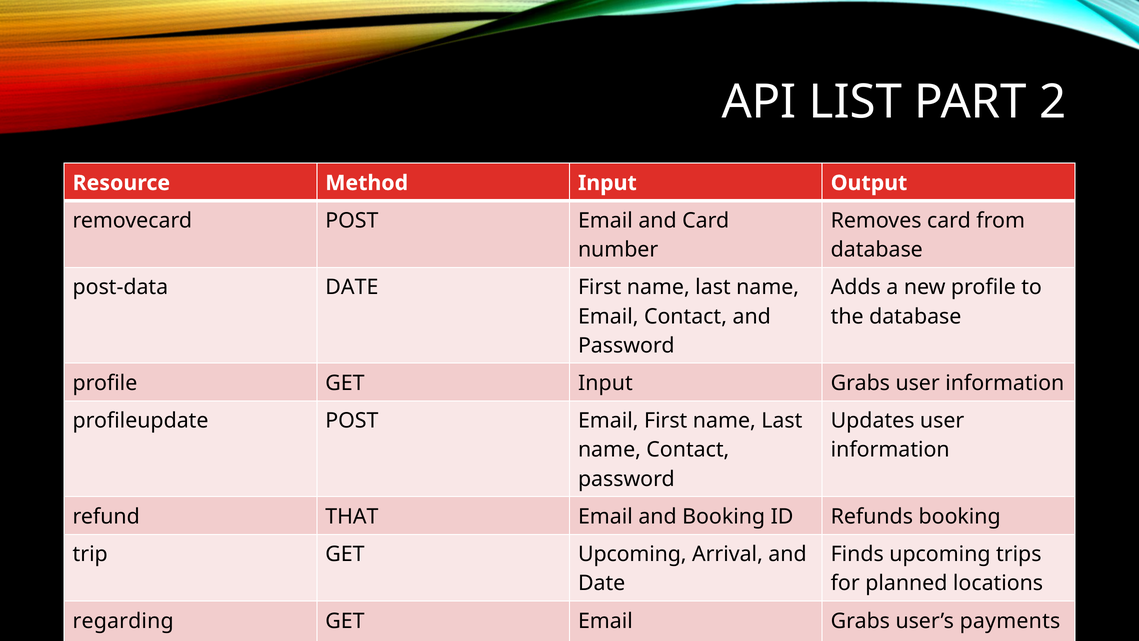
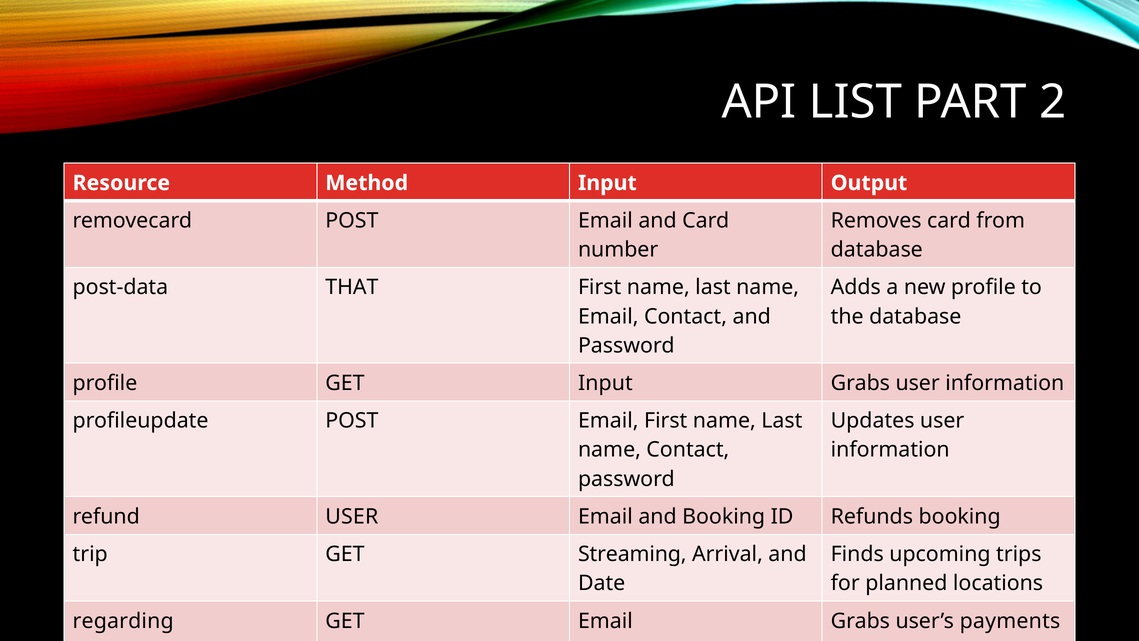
post-data DATE: DATE -> THAT (352, 287)
refund THAT: THAT -> USER (352, 516)
GET Upcoming: Upcoming -> Streaming (632, 554)
